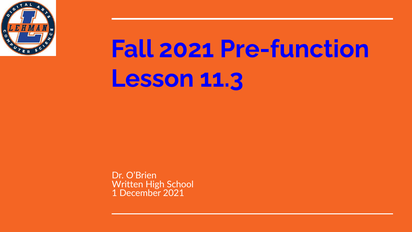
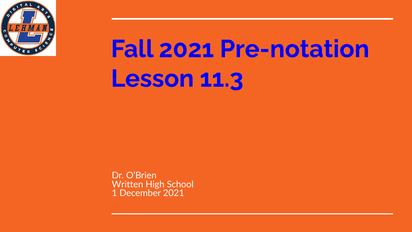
Pre-function: Pre-function -> Pre-notation (295, 49)
